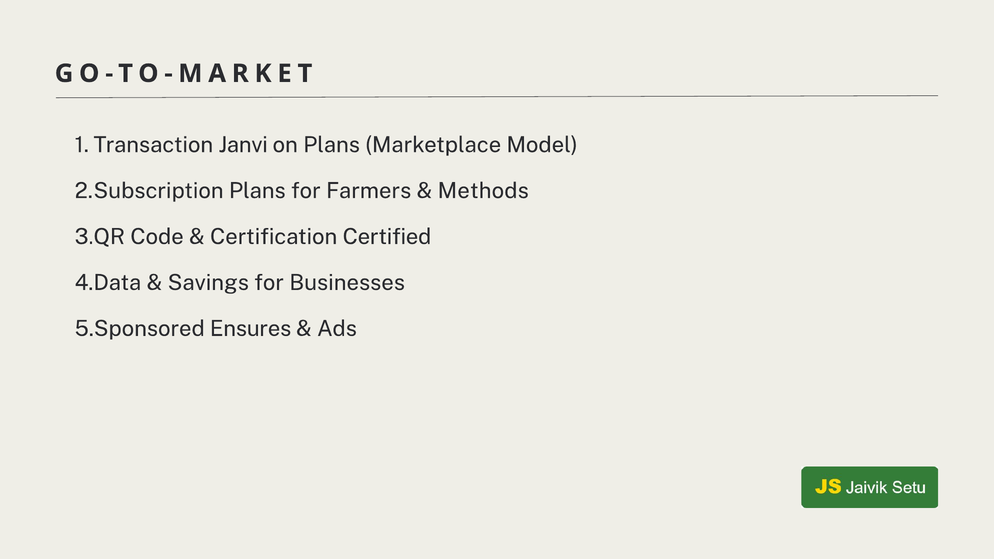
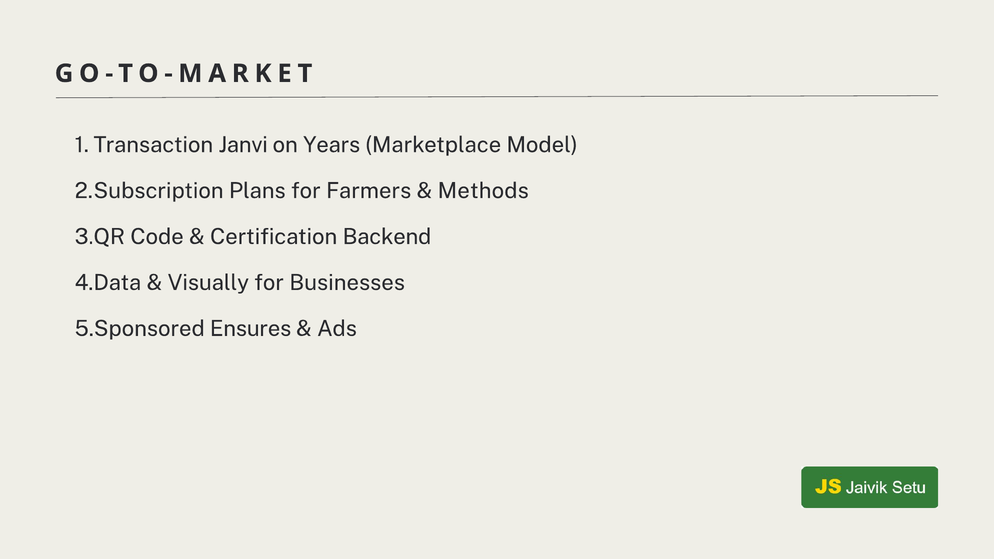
on Plans: Plans -> Years (332, 145)
Certified: Certified -> Backend (387, 237)
Savings: Savings -> Visually (208, 283)
